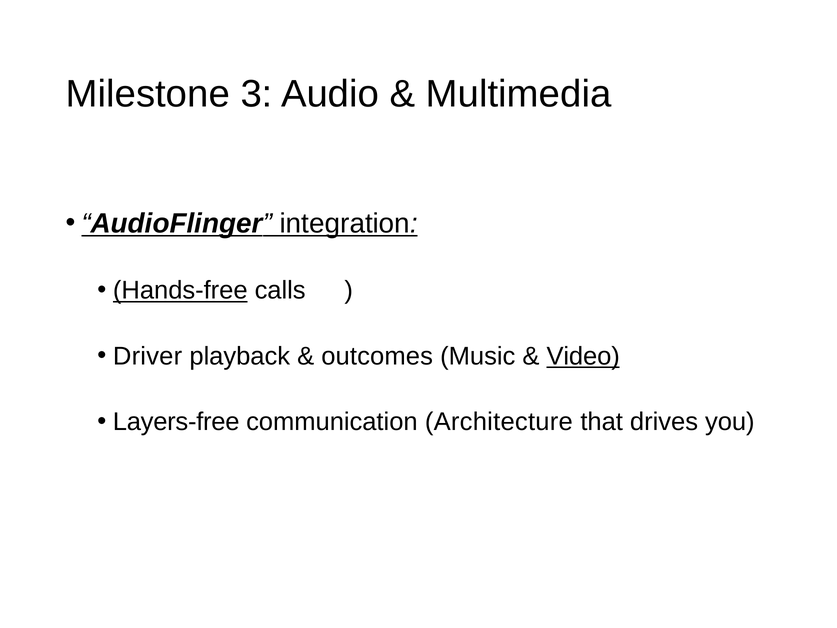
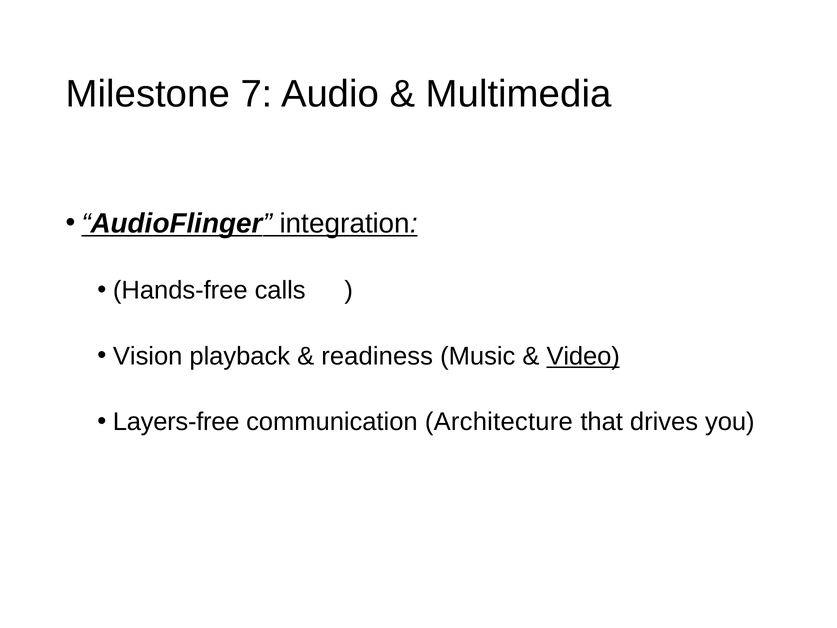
3: 3 -> 7 (257, 94)
Hands-free underline: present -> none (180, 290)
Driver: Driver -> Vision (148, 356)
outcomes: outcomes -> readiness (377, 356)
